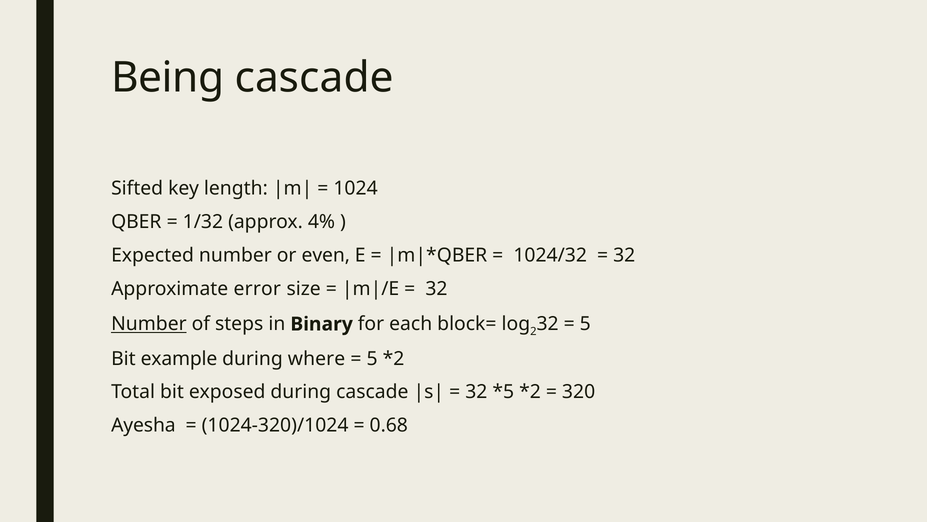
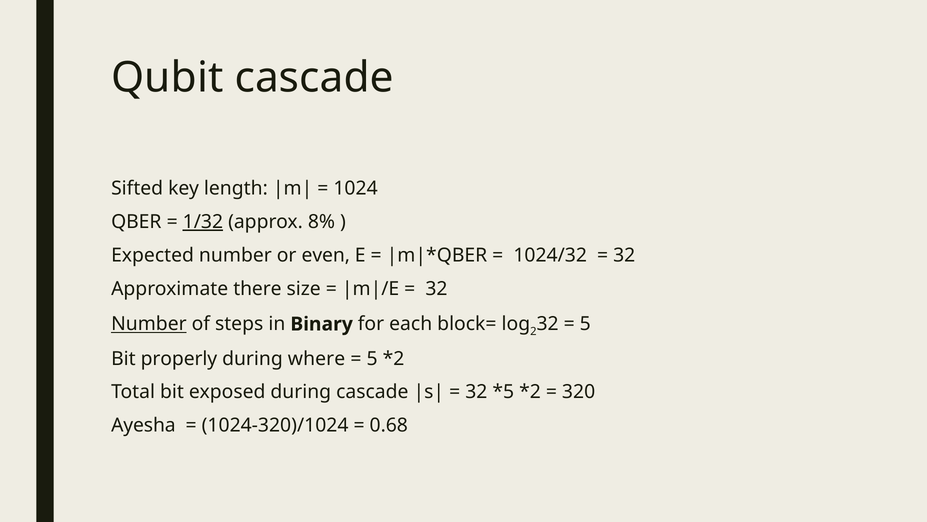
Being: Being -> Qubit (167, 78)
1/32 underline: none -> present (203, 222)
4%: 4% -> 8% (321, 222)
error: error -> there (257, 288)
example: example -> properly (179, 358)
